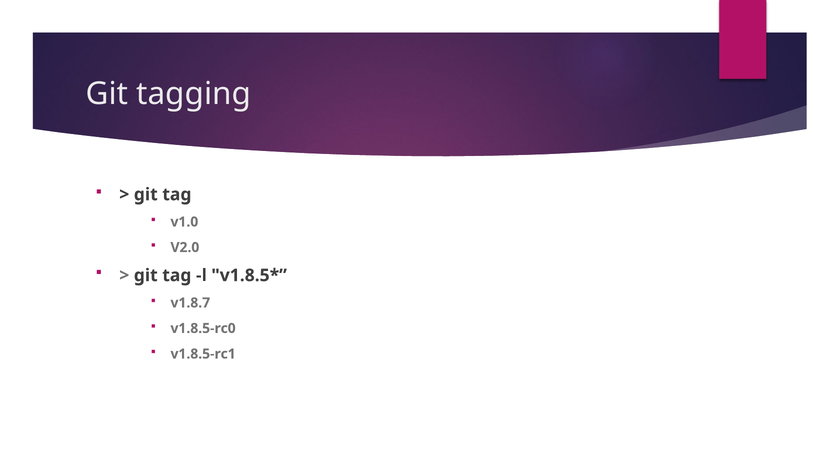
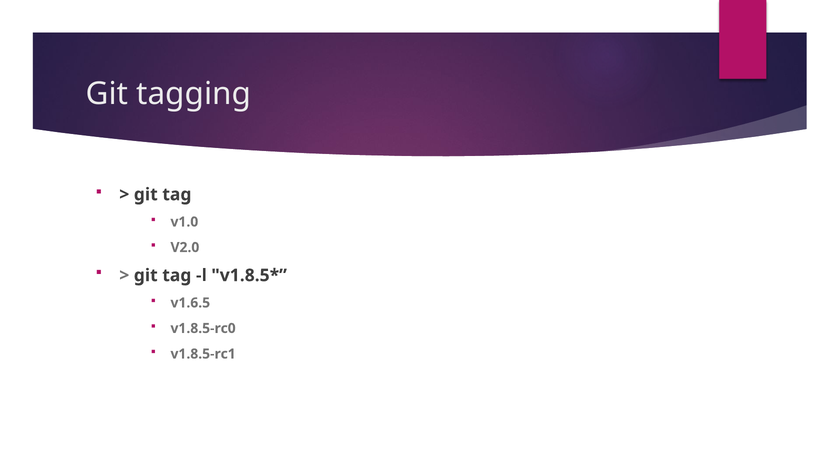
v1.8.7: v1.8.7 -> v1.6.5 (190, 302)
